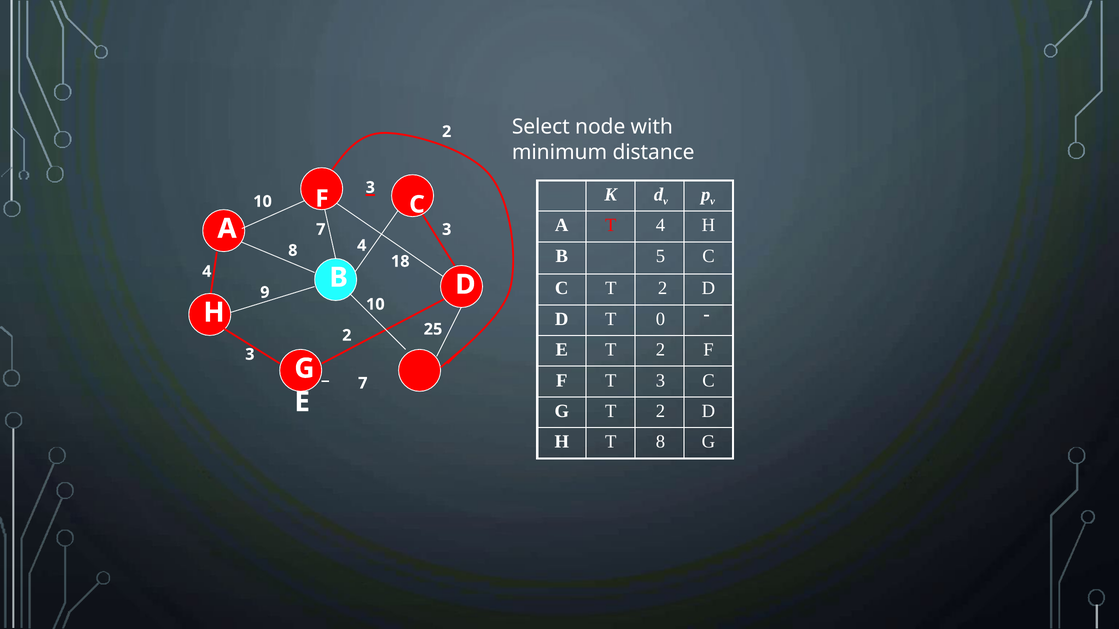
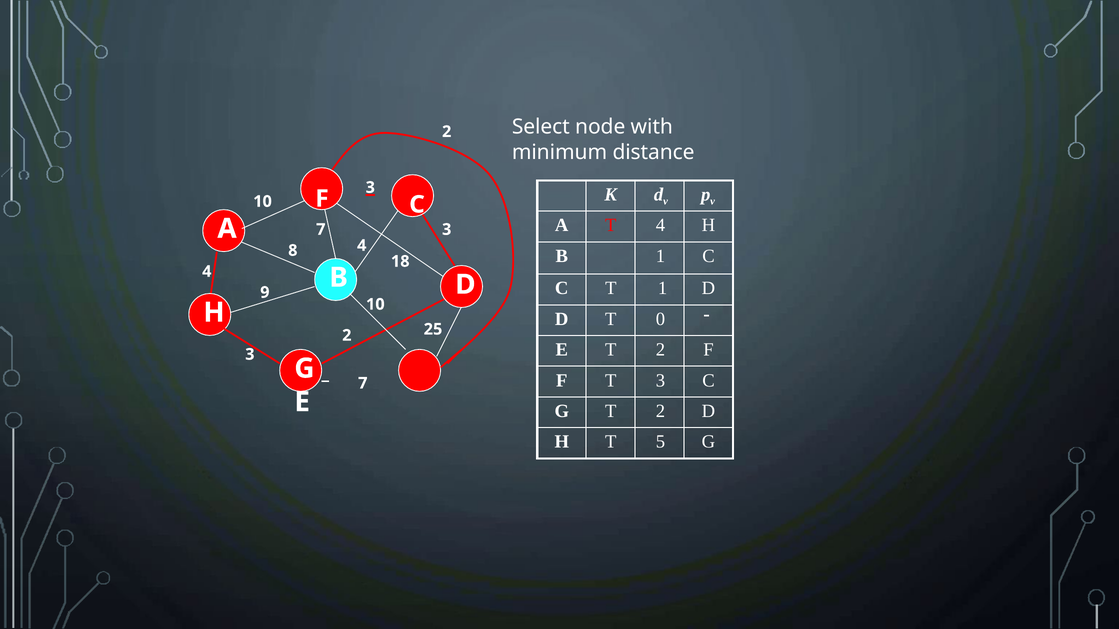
B 5: 5 -> 1 (660, 256)
C T 2: 2 -> 1 (663, 288)
T 8: 8 -> 5 (660, 442)
